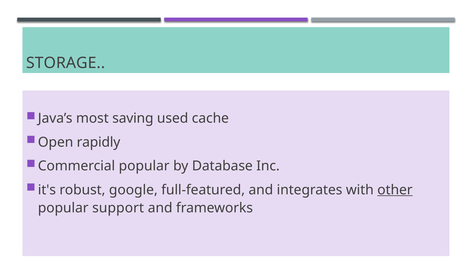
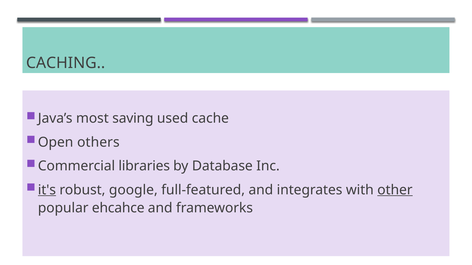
STORAGE: STORAGE -> CACHING (66, 63)
rapidly: rapidly -> others (98, 142)
Commercial popular: popular -> libraries (144, 166)
it's underline: none -> present (47, 190)
support: support -> ehcahce (118, 208)
